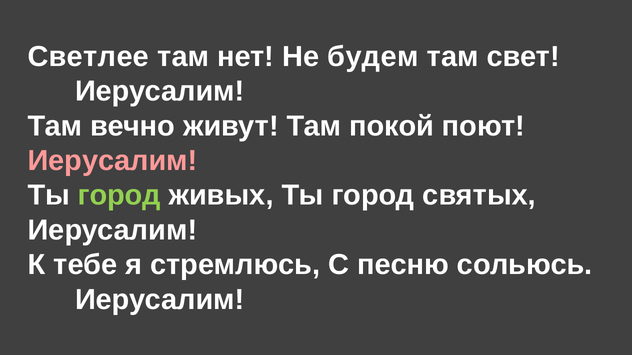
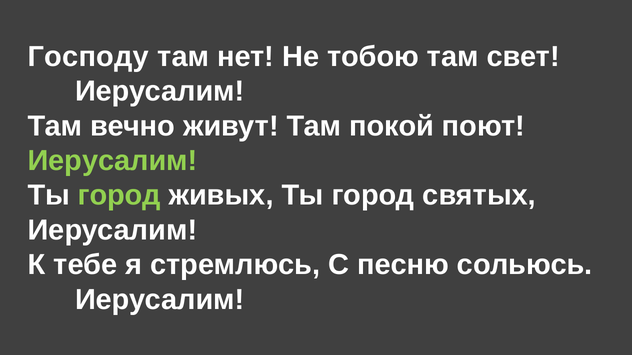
Светлее: Светлее -> Господу (88, 57)
будем: будем -> тобою (373, 57)
Иерусалим colour: pink -> light green (112, 161)
